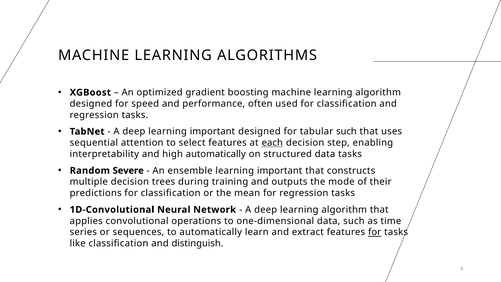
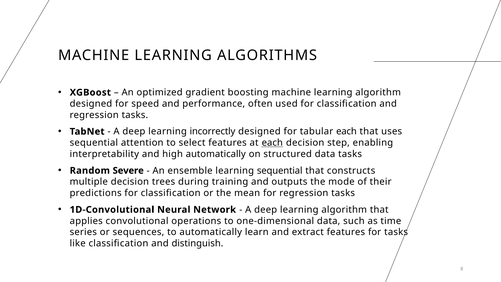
deep learning important: important -> incorrectly (213, 131)
tabular such: such -> each (346, 131)
ensemble learning important: important -> sequential (280, 170)
for underline: present -> none (375, 232)
